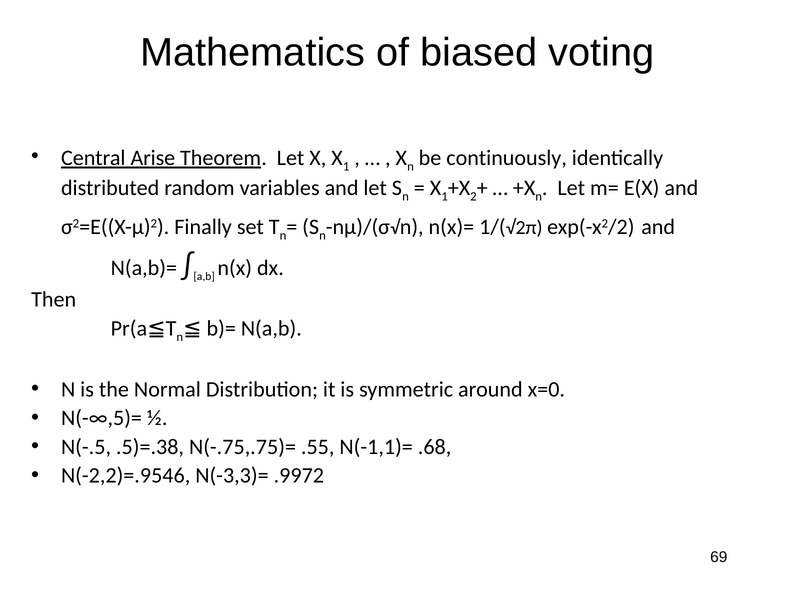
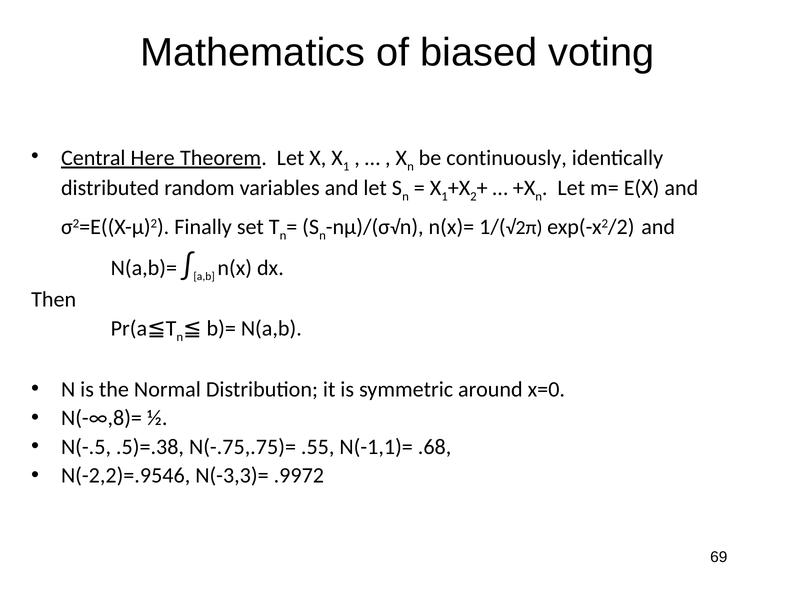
Arise: Arise -> Here (153, 158)
N(-∞,5)=: N(-∞,5)= -> N(-∞,8)= (101, 418)
